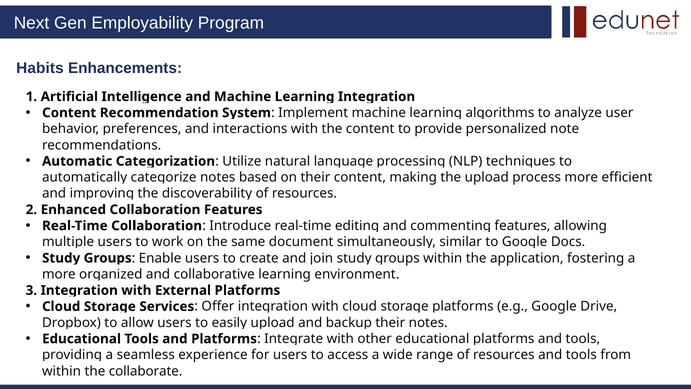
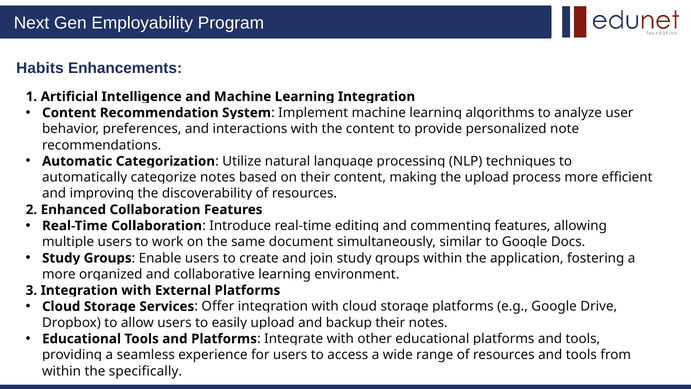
collaborate: collaborate -> specifically (145, 371)
